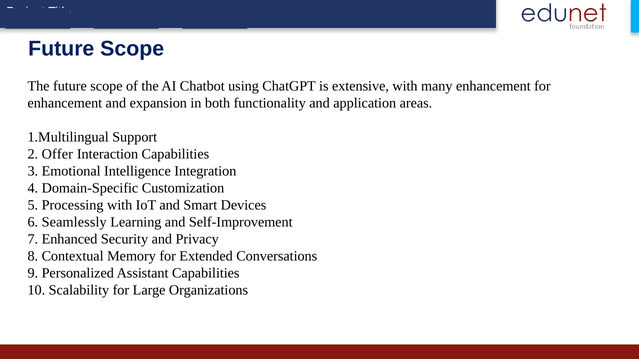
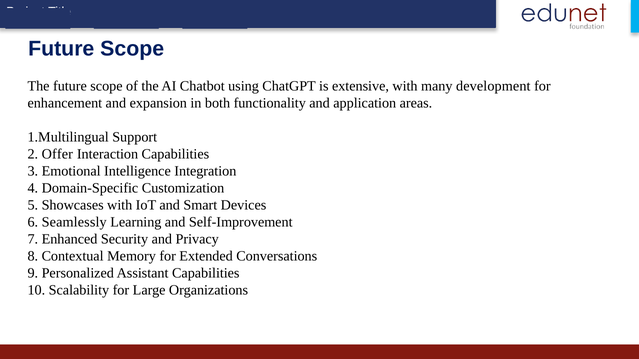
many enhancement: enhancement -> development (493, 86)
Processing: Processing -> Showcases (73, 205)
